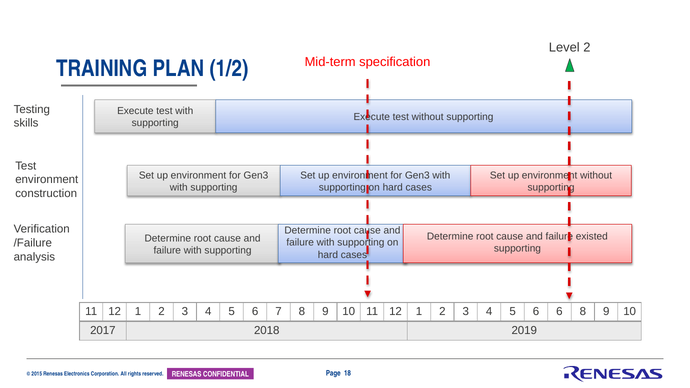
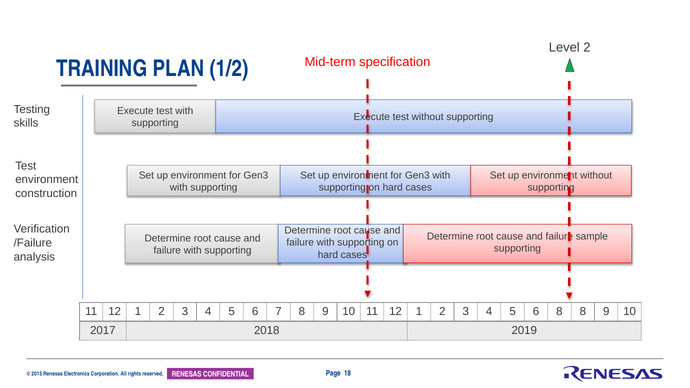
existed: existed -> sample (592, 237)
6 6: 6 -> 8 (559, 312)
